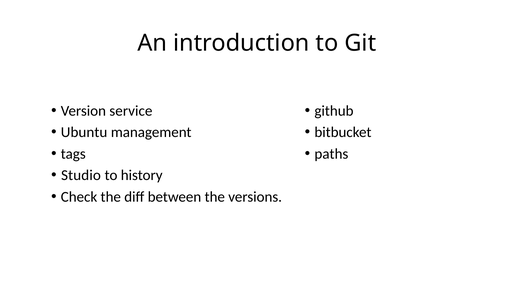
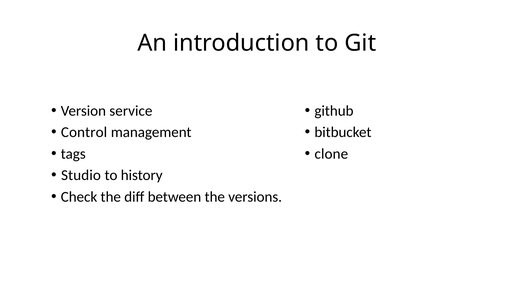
Ubuntu: Ubuntu -> Control (84, 132)
paths: paths -> clone (331, 154)
